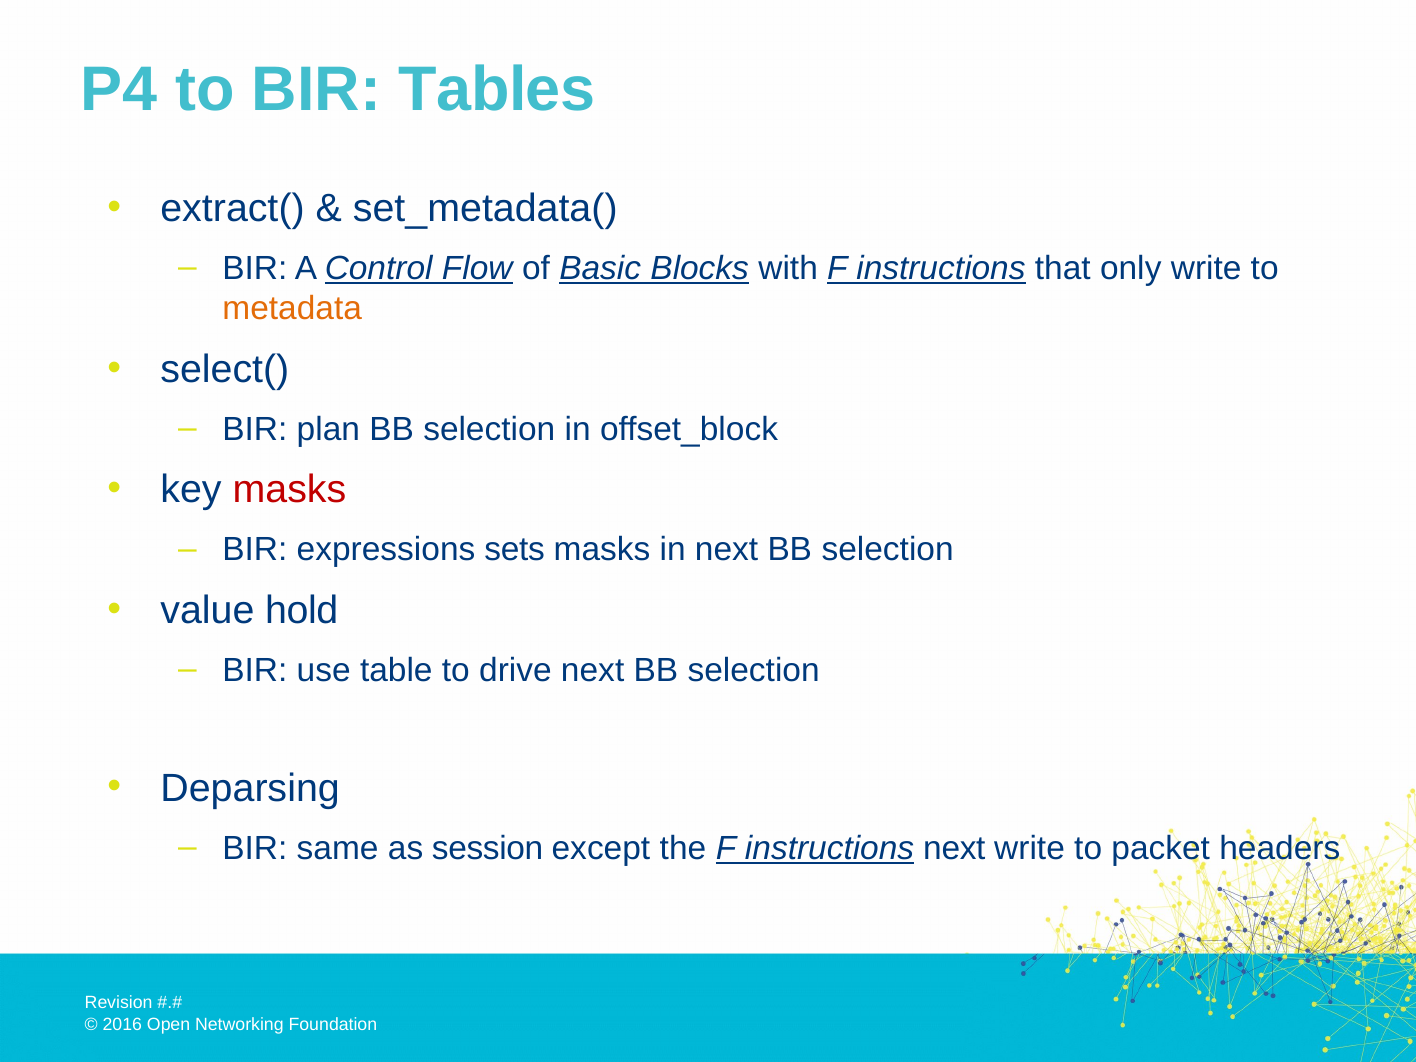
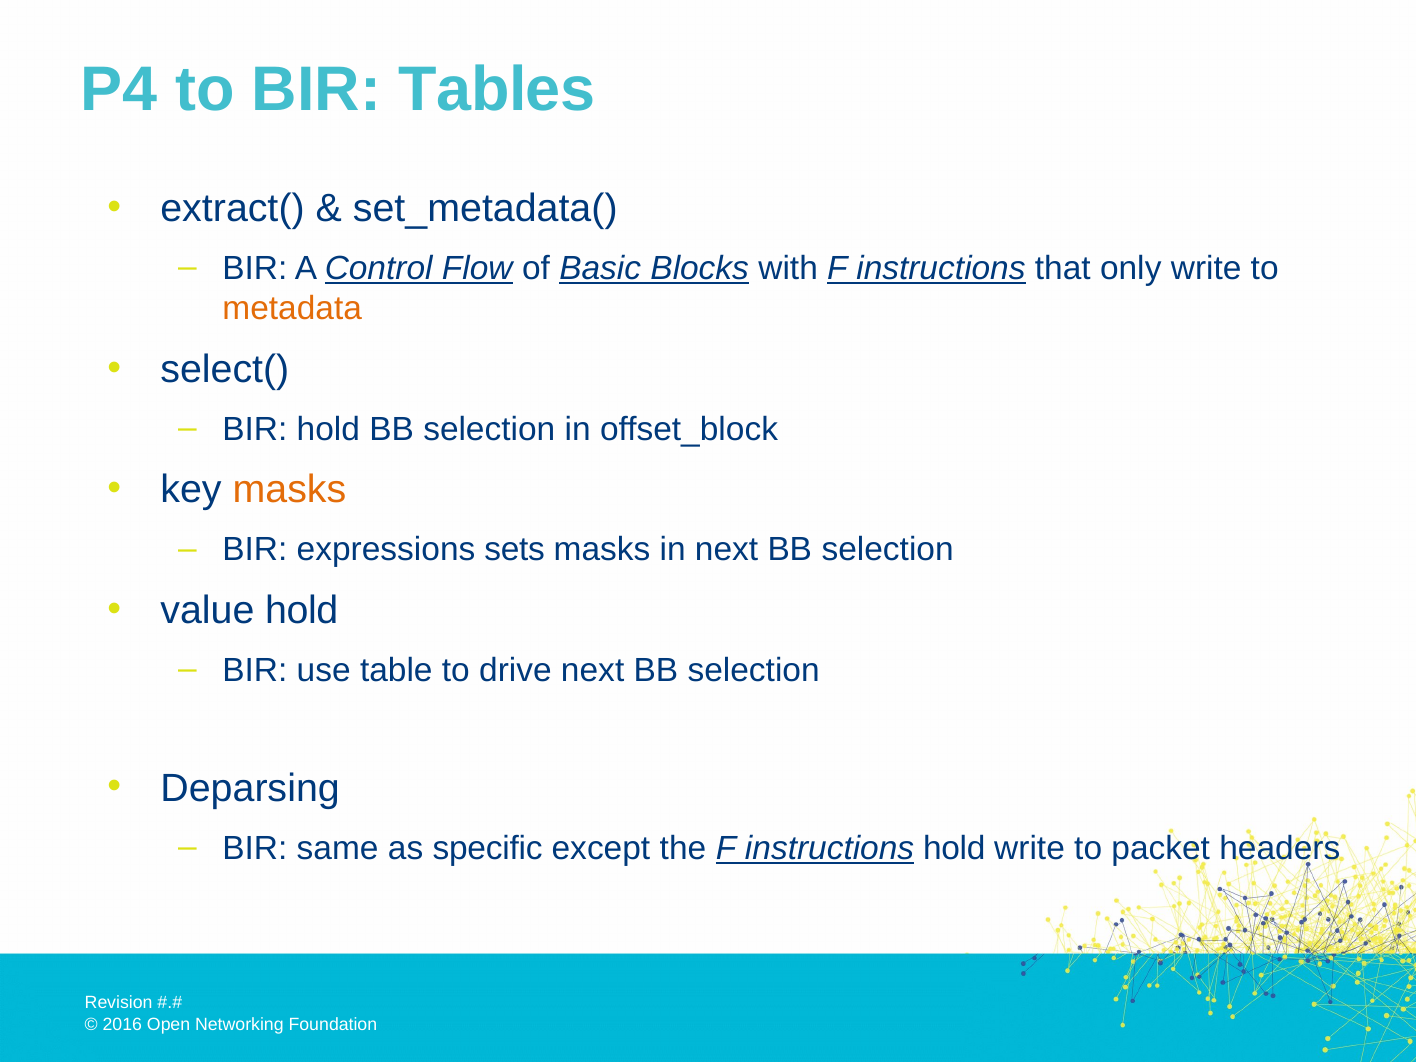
BIR plan: plan -> hold (328, 429)
masks colour: red -> orange (289, 490)
session: session -> specific (488, 848)
instructions next: next -> hold (954, 848)
